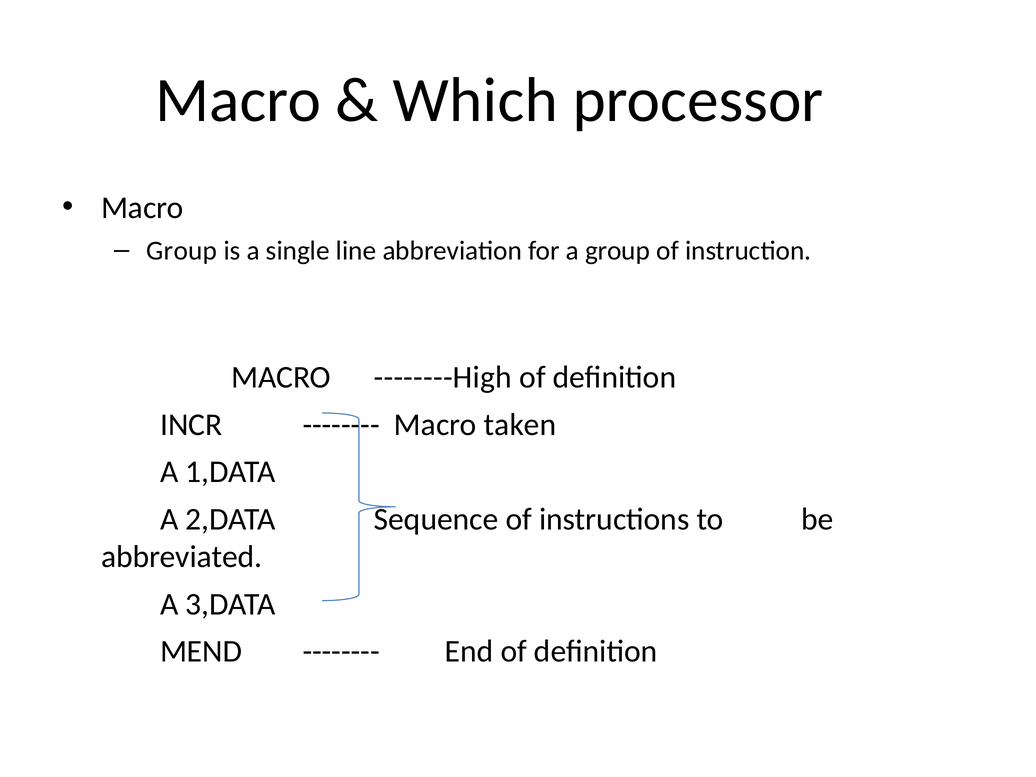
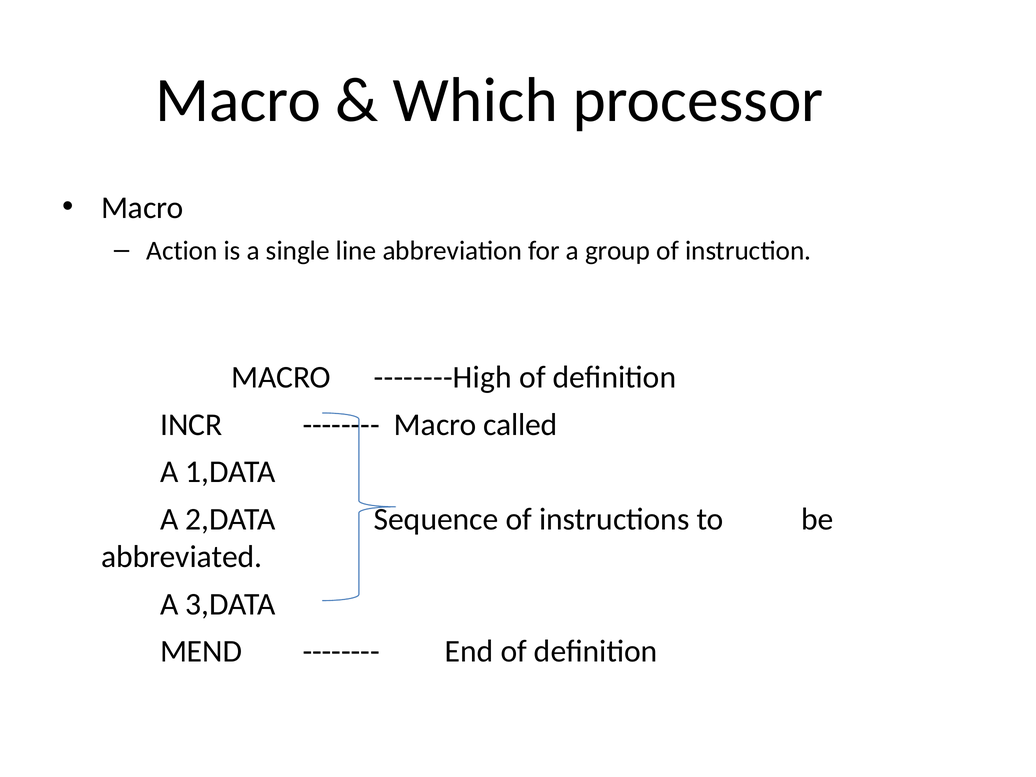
Group: Group -> Action (182, 251)
taken: taken -> called (520, 425)
